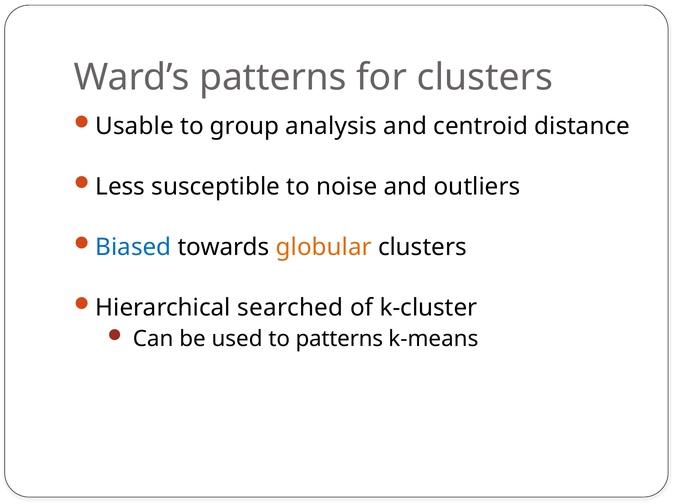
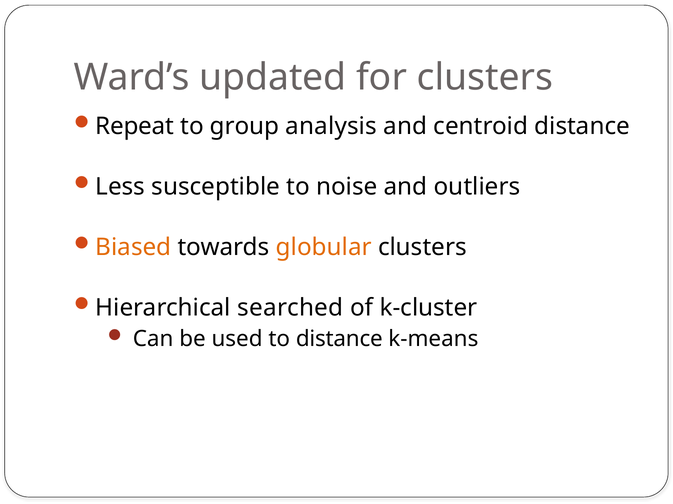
Ward’s patterns: patterns -> updated (273, 78)
Usable: Usable -> Repeat (135, 126)
Biased colour: blue -> orange (133, 247)
to patterns: patterns -> distance (339, 339)
